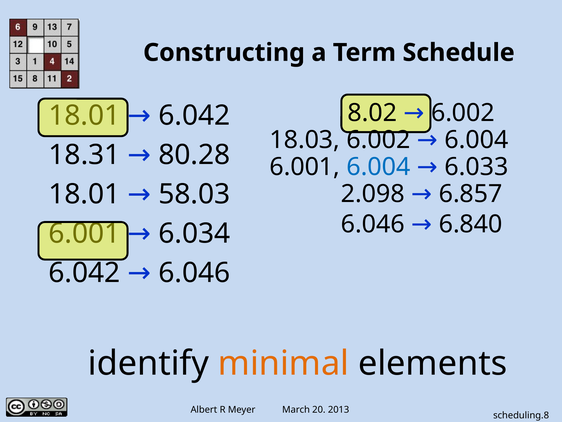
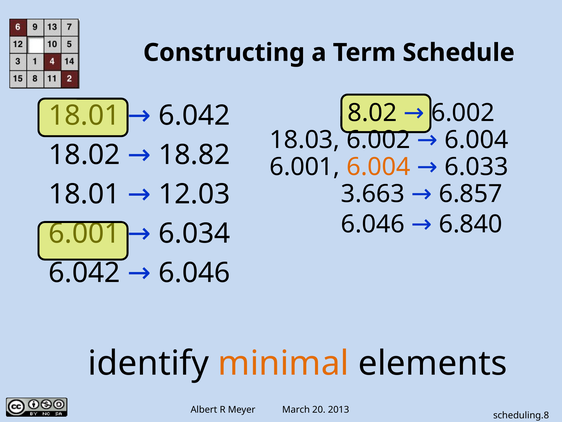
18.31: 18.31 -> 18.02 (84, 155)
80.28: 80.28 -> 18.82 (194, 155)
6.004 colour: blue -> orange (378, 167)
58.03: 58.03 -> 12.03 (194, 194)
2.098: 2.098 -> 3.663 (373, 194)
